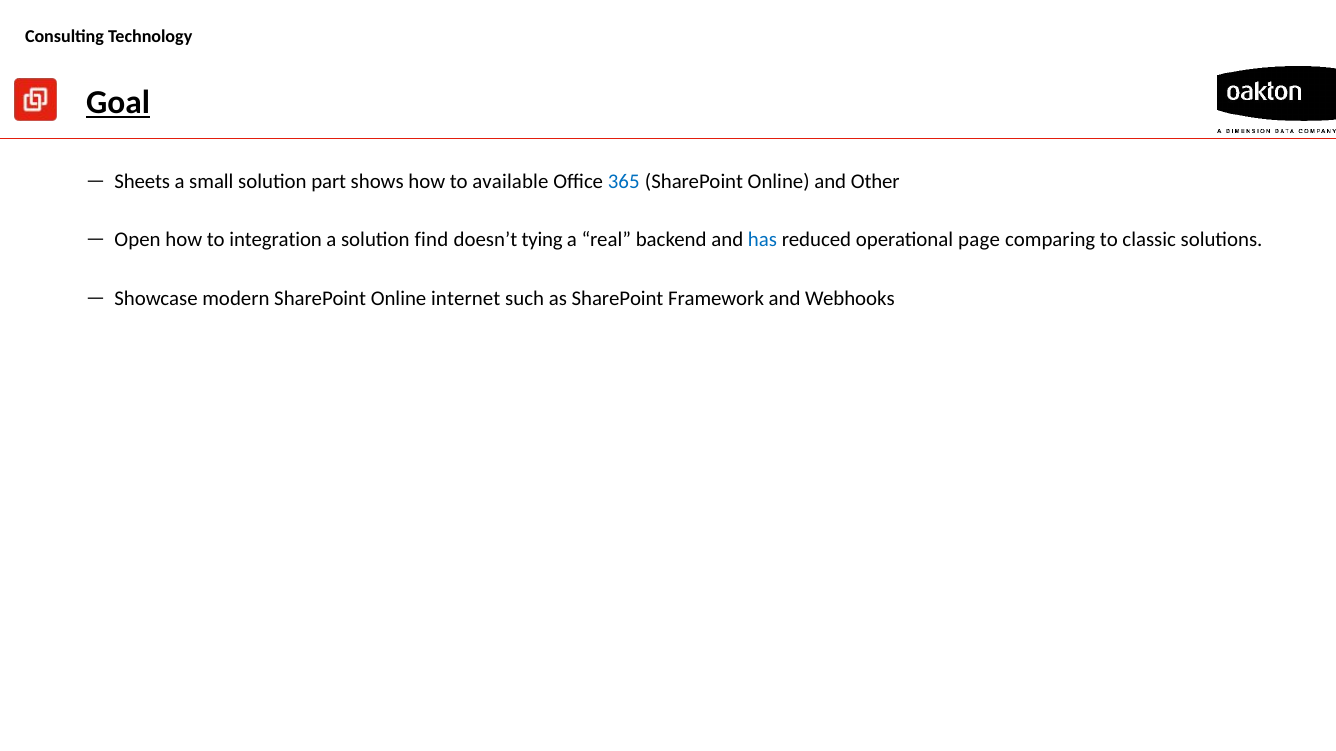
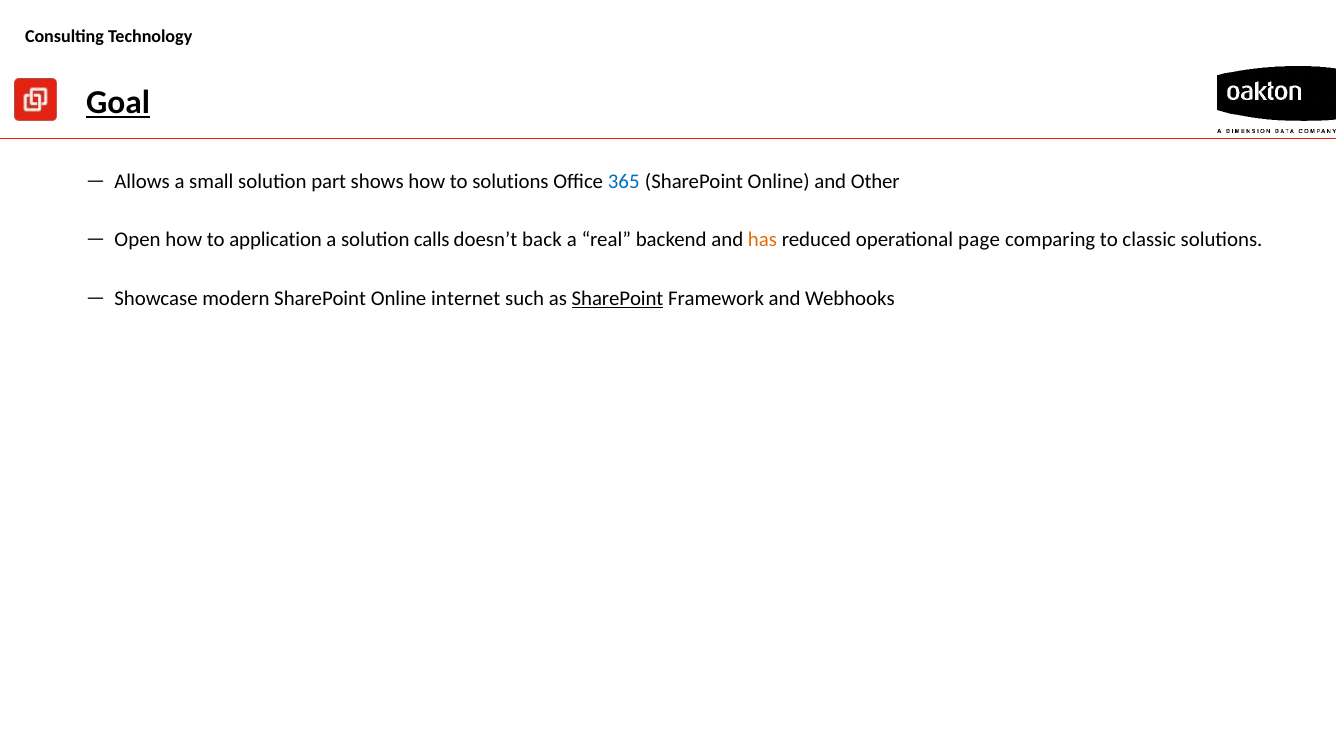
Sheets: Sheets -> Allows (142, 182)
to available: available -> solutions (510, 182)
integration: integration -> application (276, 240)
find: find -> calls (432, 240)
tying: tying -> back (542, 240)
has colour: blue -> orange (763, 240)
SharePoint underline: none -> present (618, 299)
